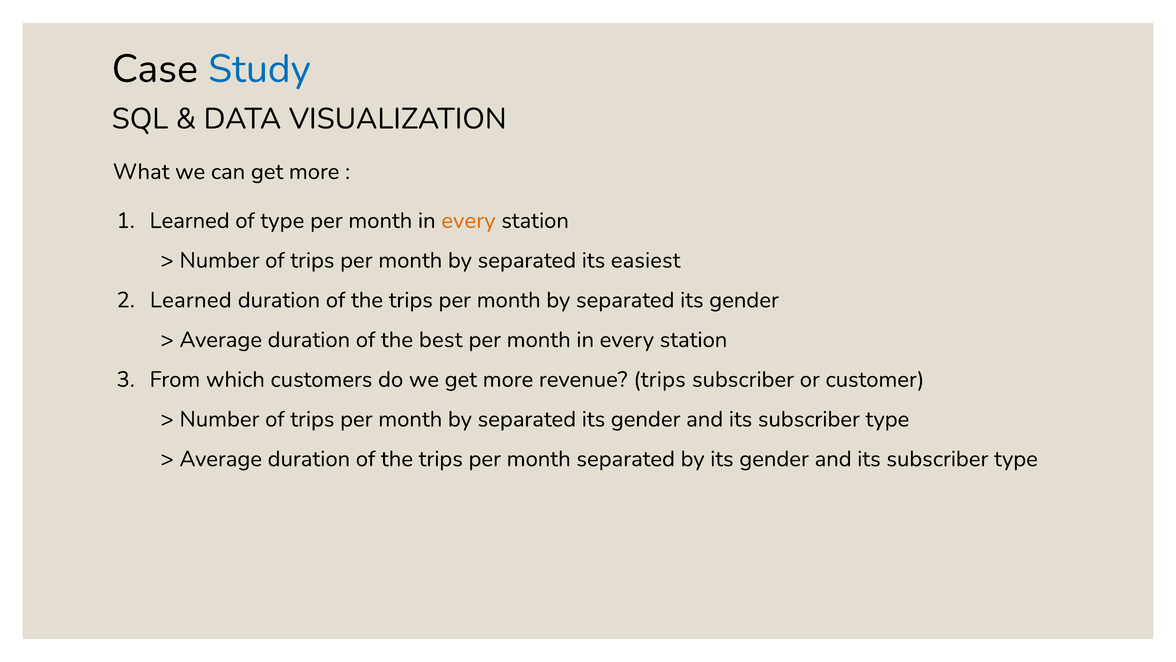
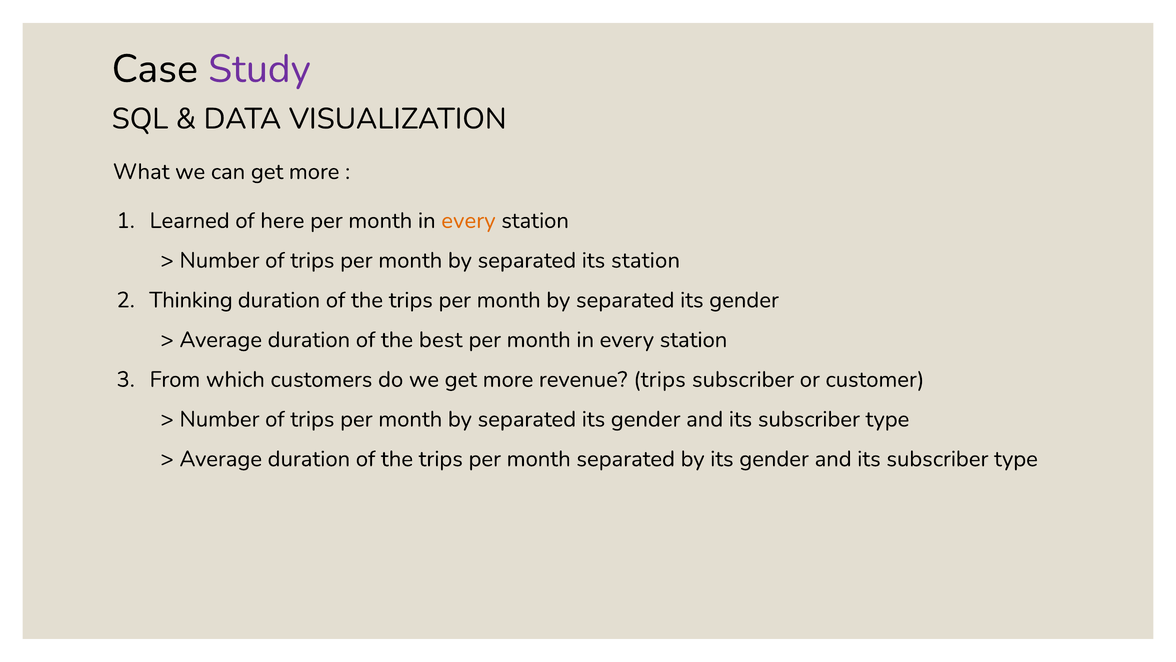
Study colour: blue -> purple (259, 69)
of type: type -> here (282, 220)
its easiest: easiest -> station (646, 260)
Learned: Learned -> Thinking (191, 300)
